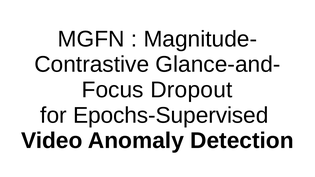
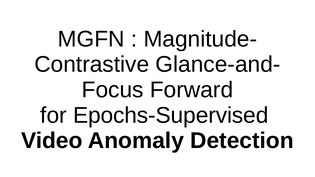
Dropout: Dropout -> Forward (192, 90)
